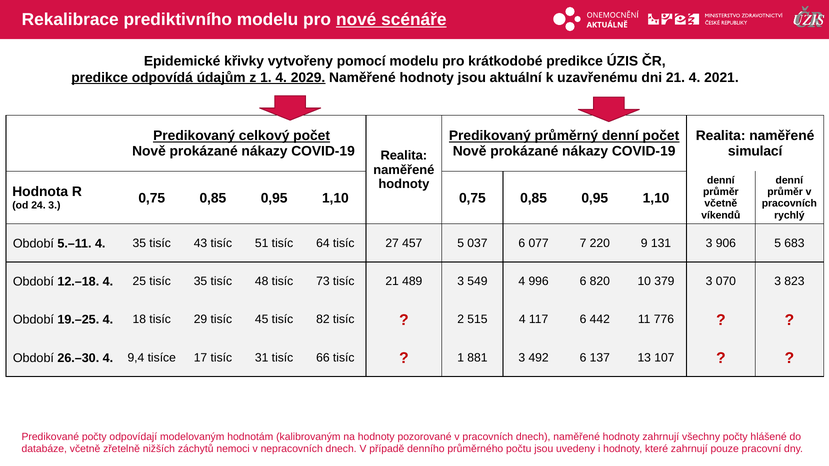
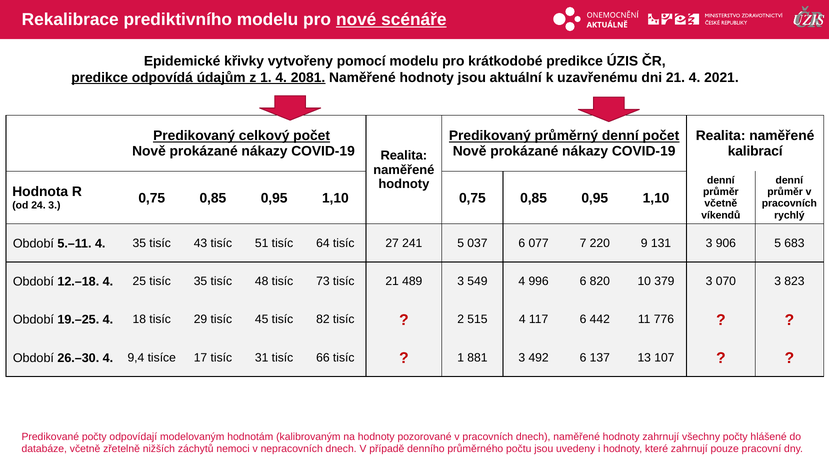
2029: 2029 -> 2081 (308, 78)
simulací: simulací -> kalibrací (755, 151)
457: 457 -> 241 (412, 243)
